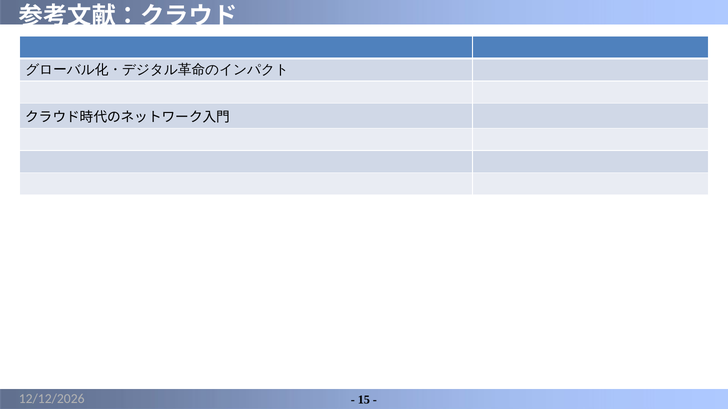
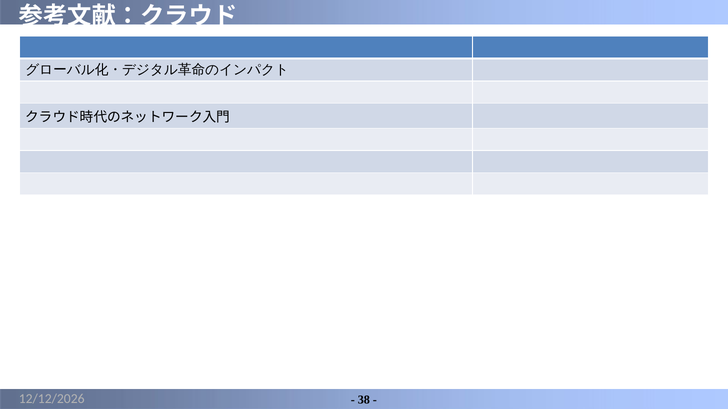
15: 15 -> 38 (364, 400)
